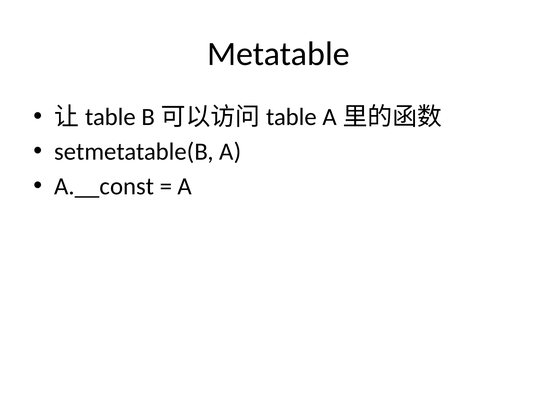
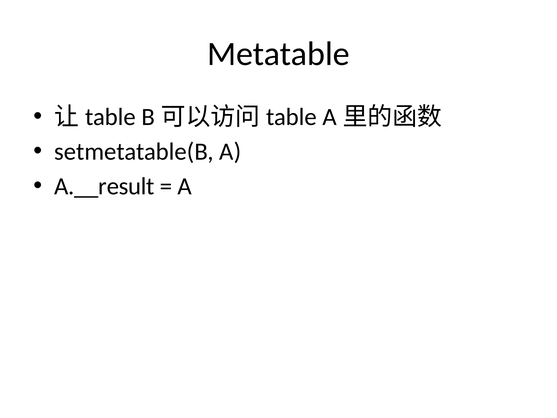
A.__const: A.__const -> A.__result (104, 186)
